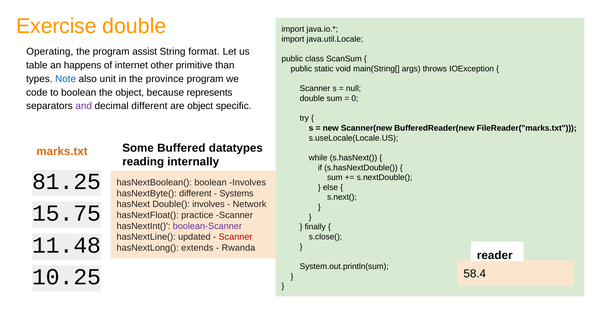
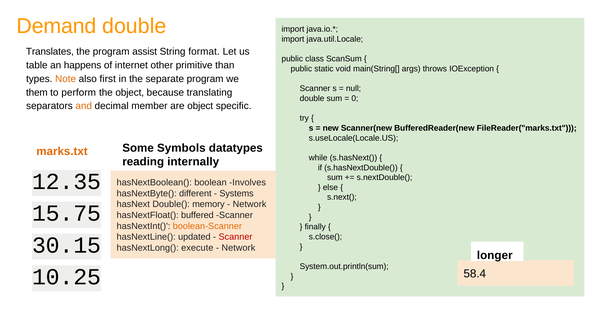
Exercise: Exercise -> Demand (56, 26)
Operating: Operating -> Translates (50, 52)
Note colour: blue -> orange (66, 79)
unit: unit -> first (108, 79)
province: province -> separate (165, 79)
code: code -> them (37, 93)
to boolean: boolean -> perform (79, 93)
represents: represents -> translating (209, 93)
and colour: purple -> orange (84, 106)
decimal different: different -> member (149, 106)
Buffered: Buffered -> Symbols (181, 148)
81.25: 81.25 -> 12.35 (67, 182)
Double( involves: involves -> memory (208, 205)
practice: practice -> buffered (197, 216)
boolean-Scanner colour: purple -> orange (207, 226)
11.48: 11.48 -> 30.15 (67, 246)
extends: extends -> execute (197, 248)
Rwanda: Rwanda -> Network (238, 248)
reader: reader -> longer (495, 256)
